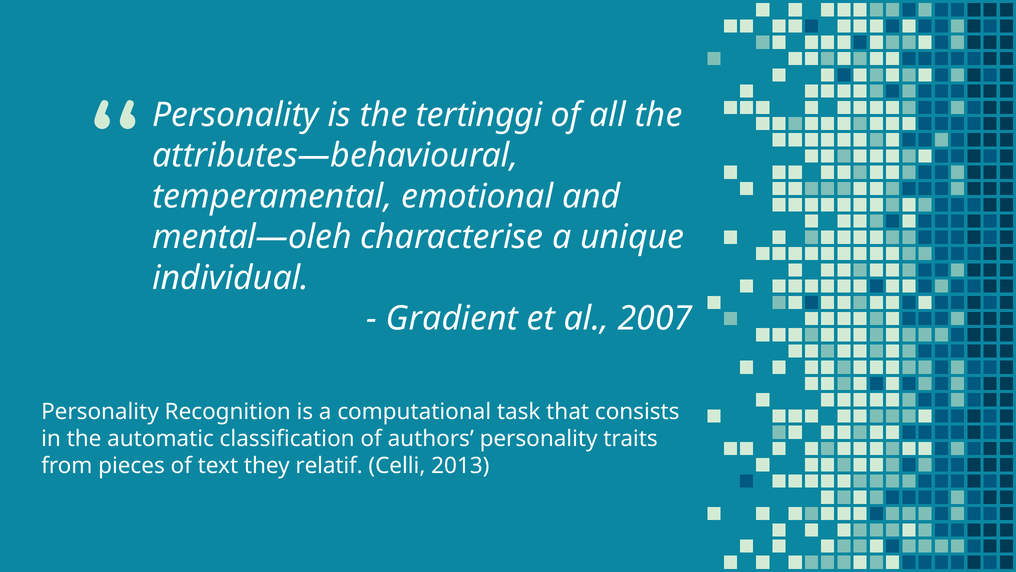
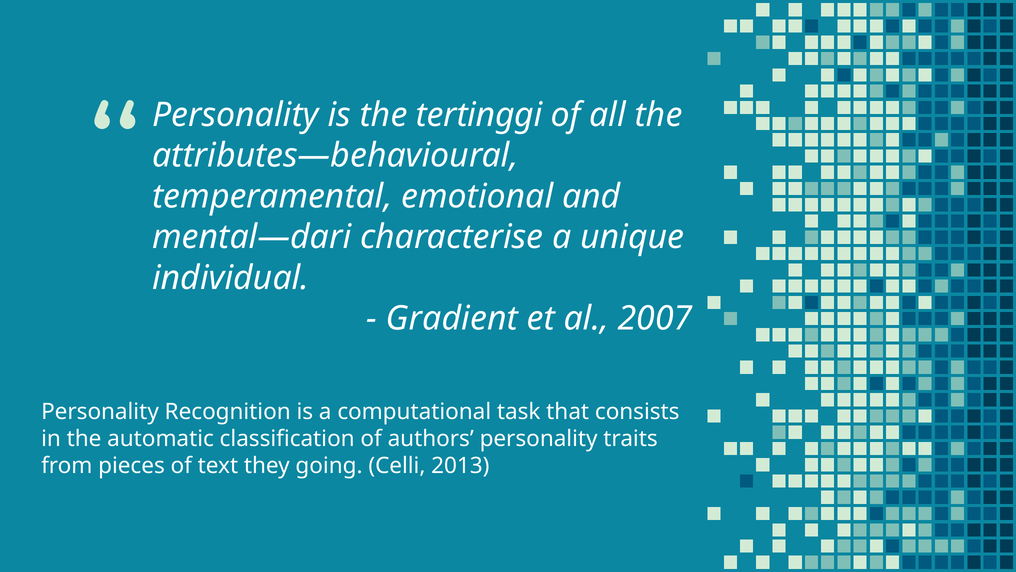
mental—oleh: mental—oleh -> mental—dari (252, 237)
relatif: relatif -> going (329, 465)
